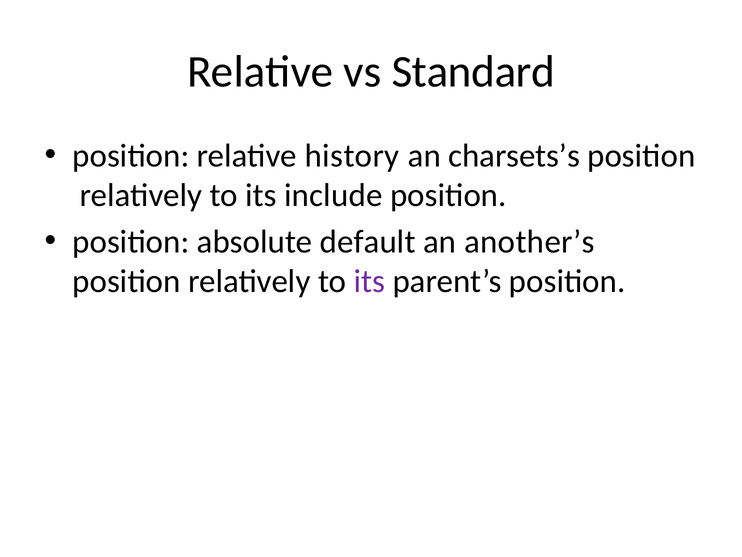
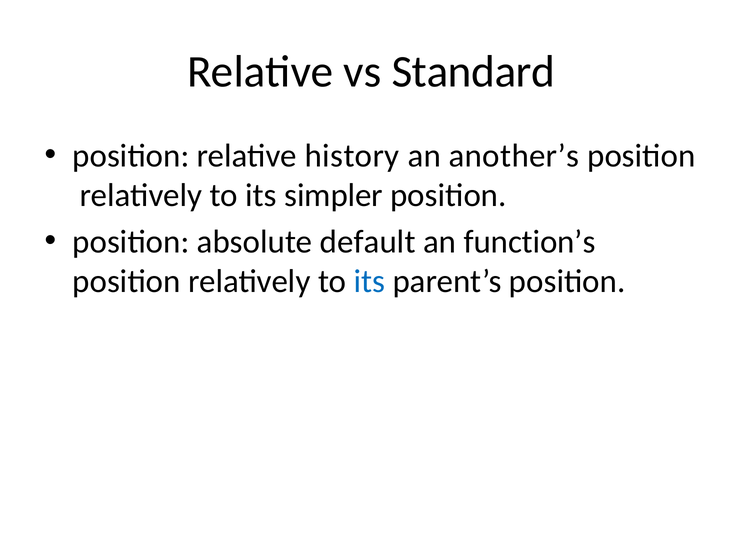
charsets’s: charsets’s -> another’s (514, 156)
include: include -> simpler (334, 195)
another’s: another’s -> function’s (530, 241)
its colour: purple -> blue (369, 281)
